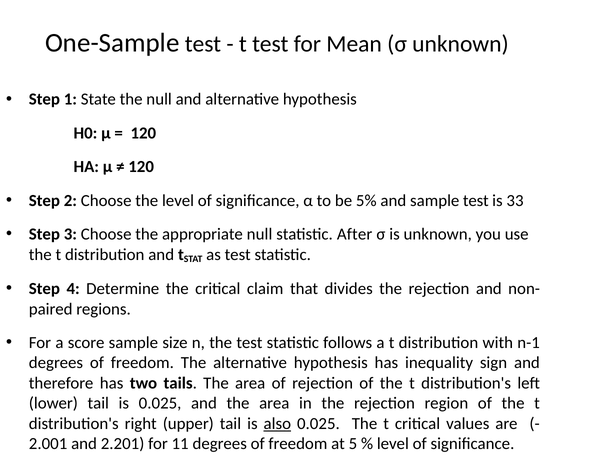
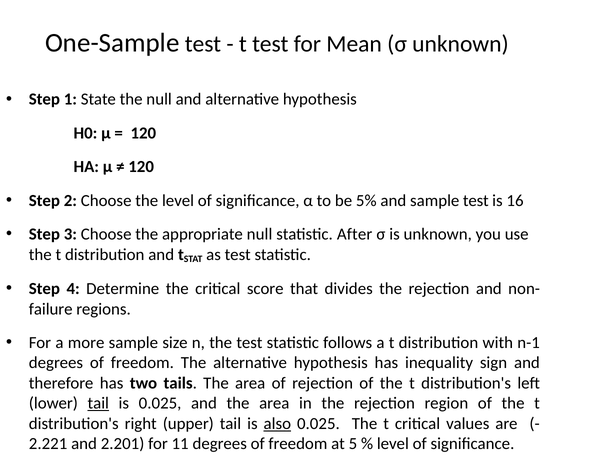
33: 33 -> 16 (515, 201)
claim: claim -> score (265, 289)
paired: paired -> failure (51, 309)
score: score -> more (86, 343)
tail underline: none -> present (98, 404)
2.001: 2.001 -> 2.221 (48, 444)
